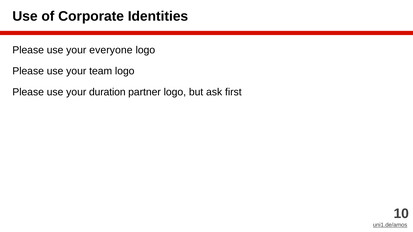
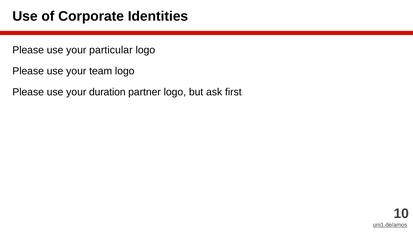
everyone: everyone -> particular (111, 50)
